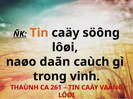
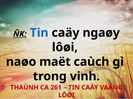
Tin colour: orange -> blue (39, 33)
söông: söông -> ngaøy (101, 33)
daãn: daãn -> maët (55, 62)
